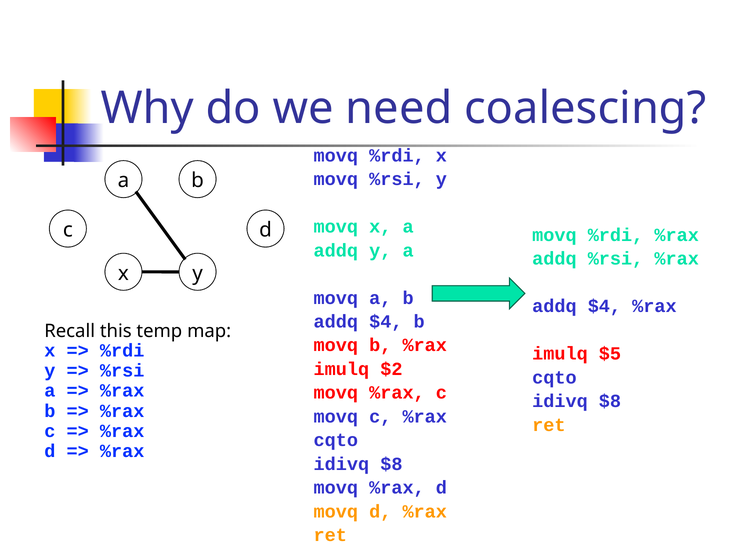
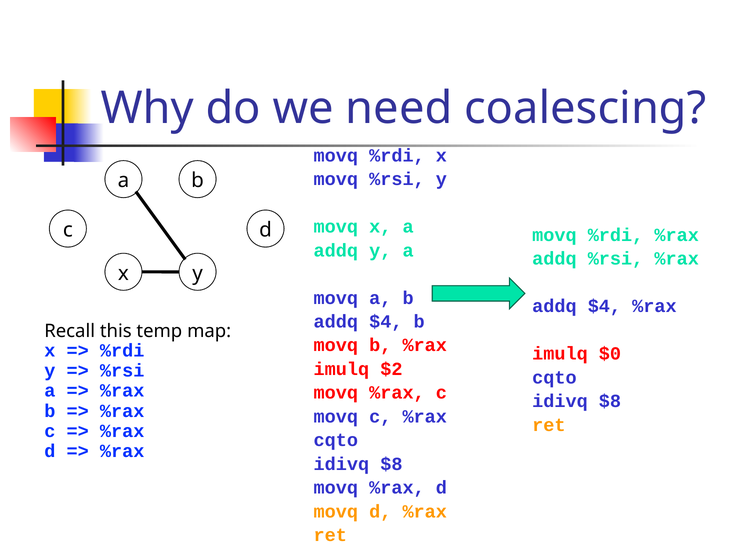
$5: $5 -> $0 (610, 354)
